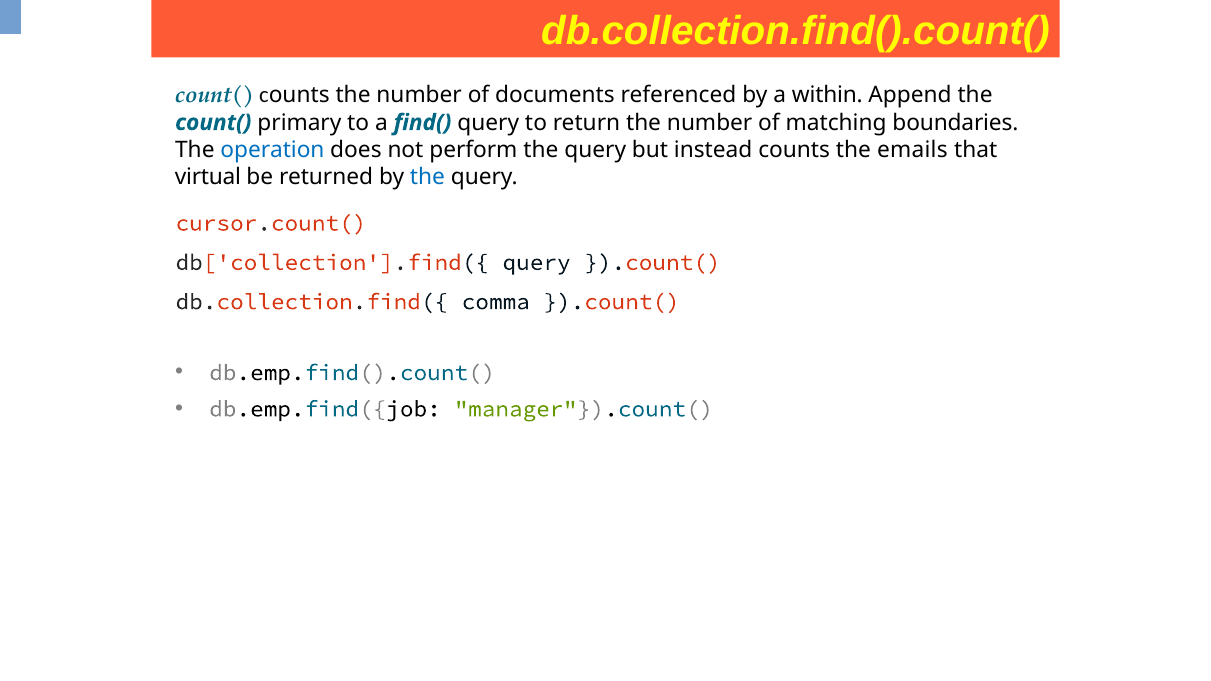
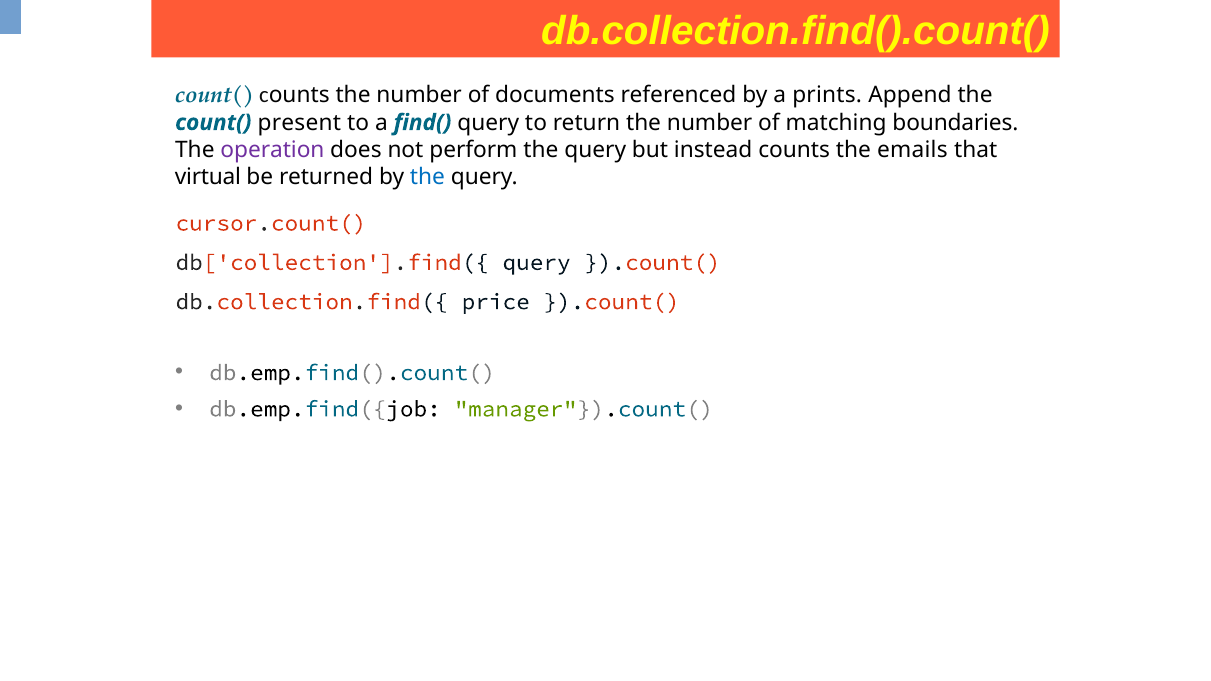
within: within -> prints (827, 95)
primary: primary -> present (299, 123)
operation colour: blue -> purple (272, 150)
comma: comma -> price (496, 302)
